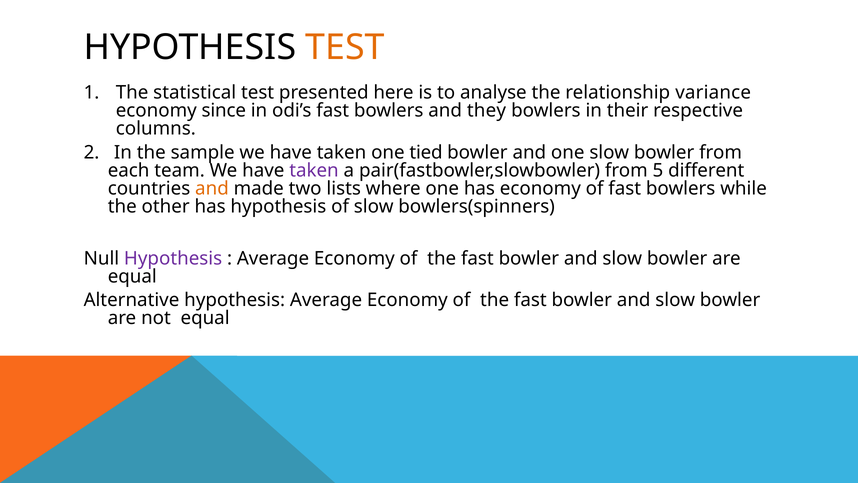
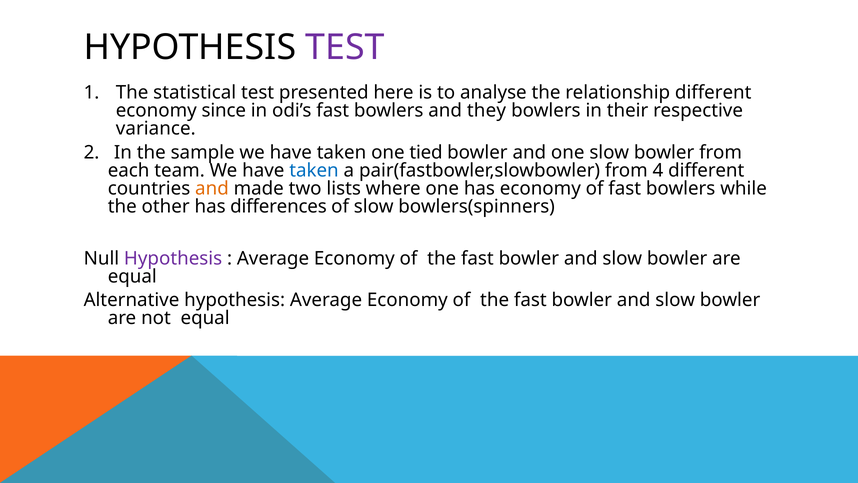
TEST colour: orange -> purple (345, 48)
relationship variance: variance -> different (713, 92)
columns: columns -> variance (156, 129)
taken colour: purple -> blue (314, 170)
5: 5 -> 4 (658, 170)
has hypothesis: hypothesis -> differences (278, 206)
